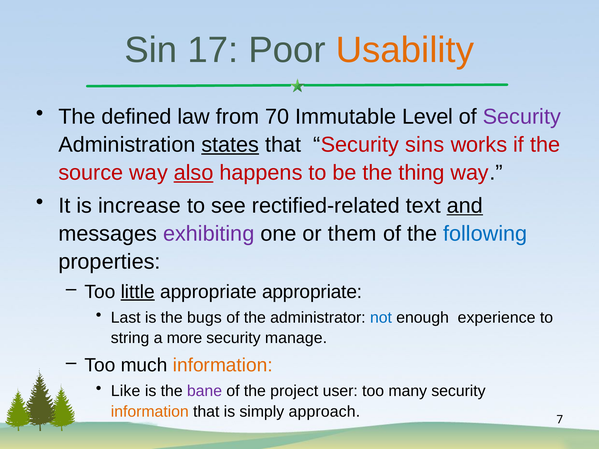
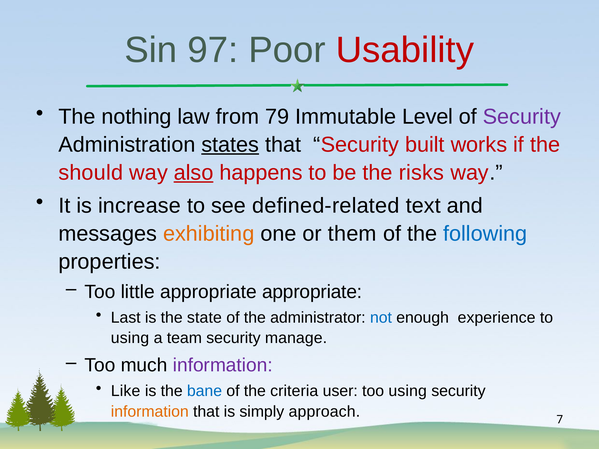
17: 17 -> 97 (213, 50)
Usability colour: orange -> red (405, 50)
defined: defined -> nothing (137, 117)
70: 70 -> 79 (277, 117)
sins: sins -> built (425, 145)
source: source -> should (91, 173)
thing: thing -> risks (421, 173)
rectified-related: rectified-related -> defined-related (326, 206)
and underline: present -> none (465, 206)
exhibiting colour: purple -> orange (209, 234)
little underline: present -> none (138, 292)
bugs: bugs -> state (204, 318)
string: string -> using (130, 338)
more: more -> team (184, 338)
information colour: orange -> purple (223, 365)
bane colour: purple -> blue (204, 391)
project: project -> criteria (294, 391)
too many: many -> using (408, 391)
